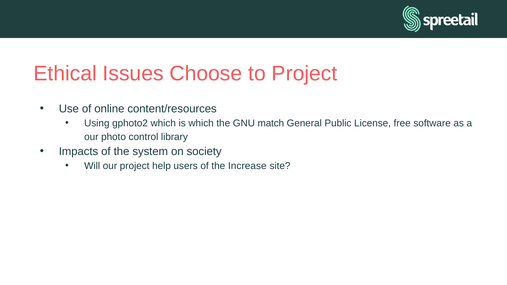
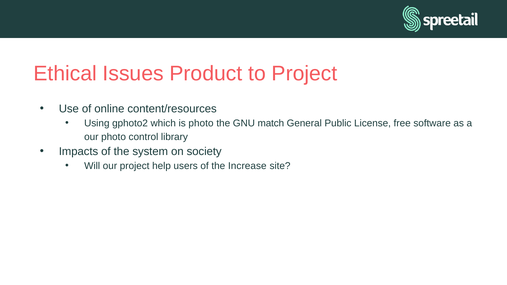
Choose: Choose -> Product (206, 74)
is which: which -> photo (201, 123)
